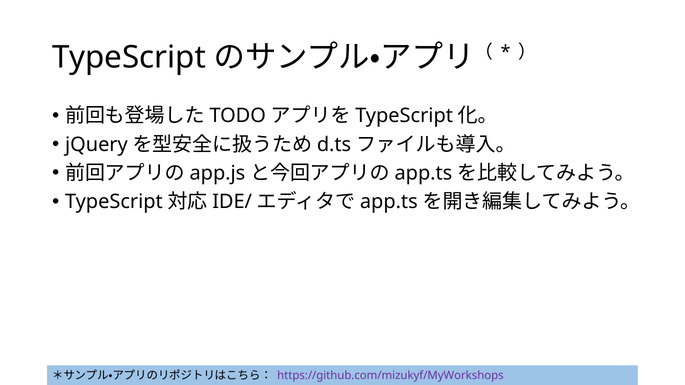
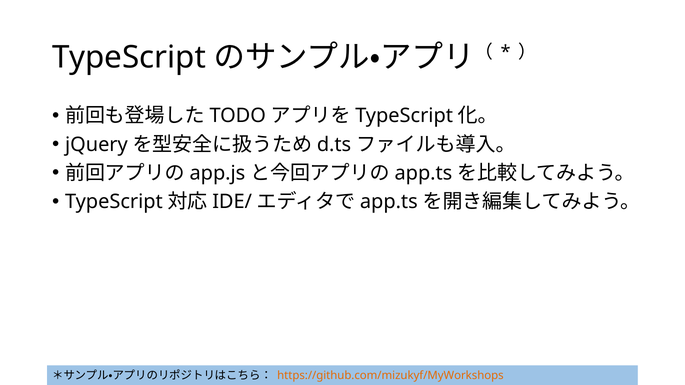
https://github.com/mizukyf/MyWorkshops colour: purple -> orange (390, 376)
